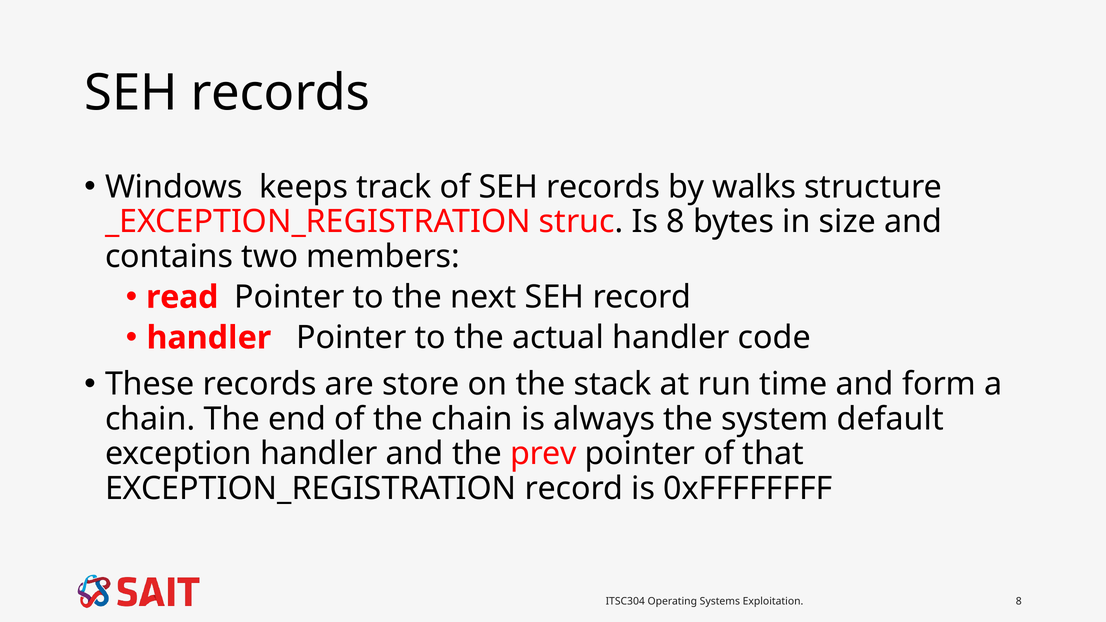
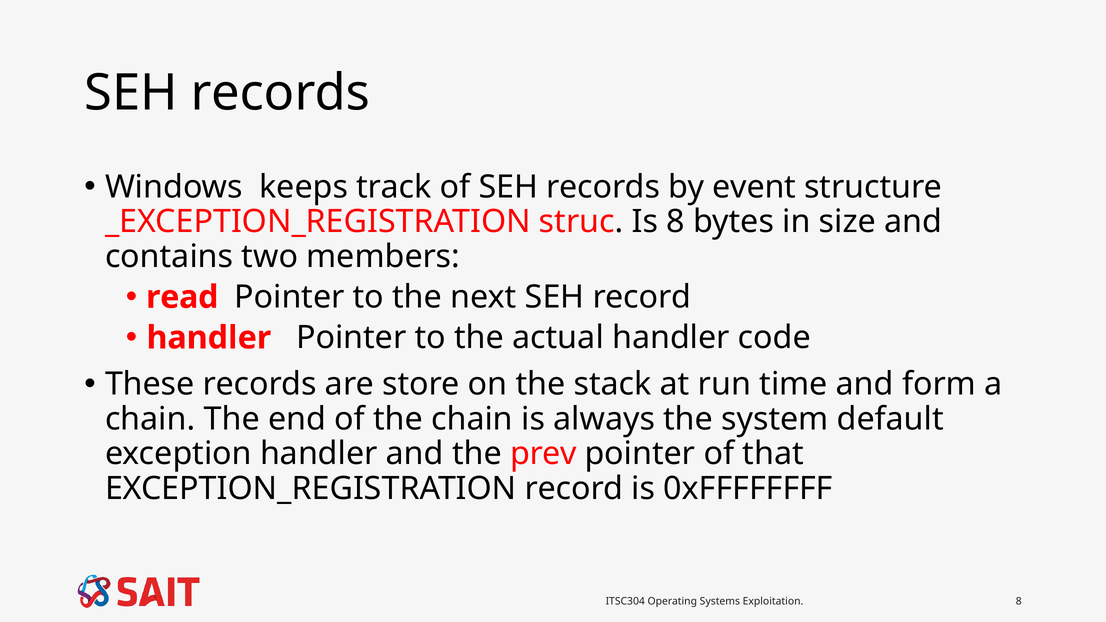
walks: walks -> event (754, 187)
